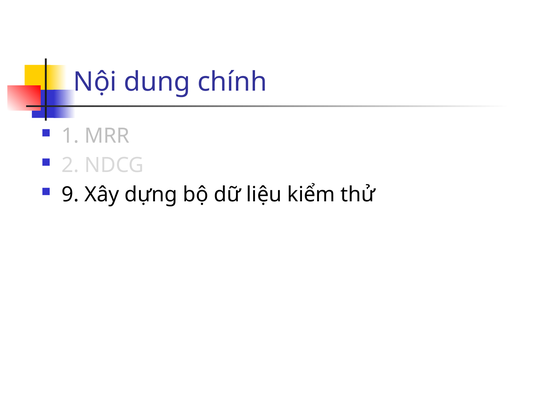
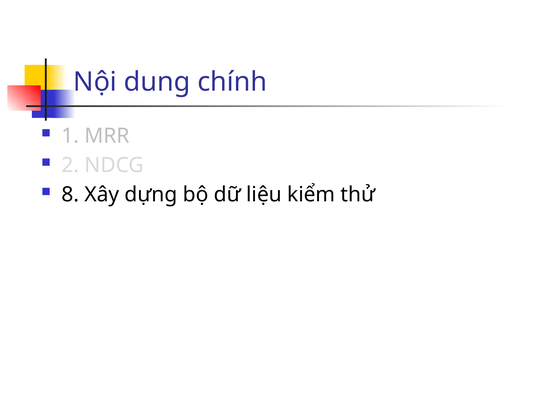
9: 9 -> 8 (70, 194)
